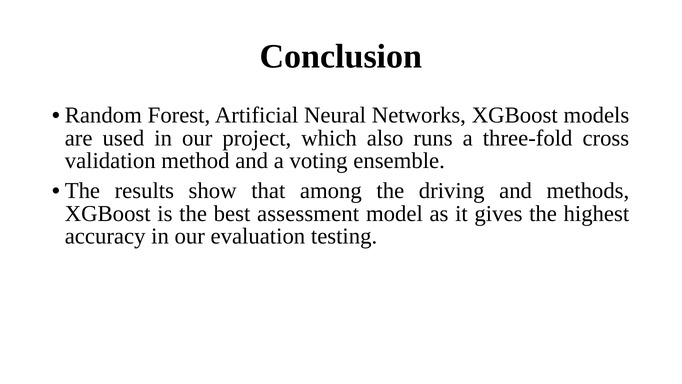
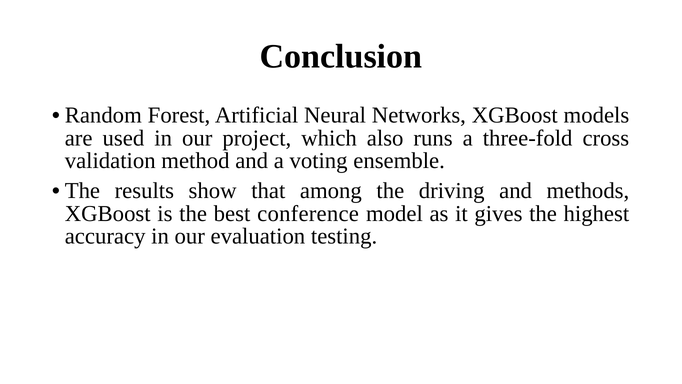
assessment: assessment -> conference (308, 213)
